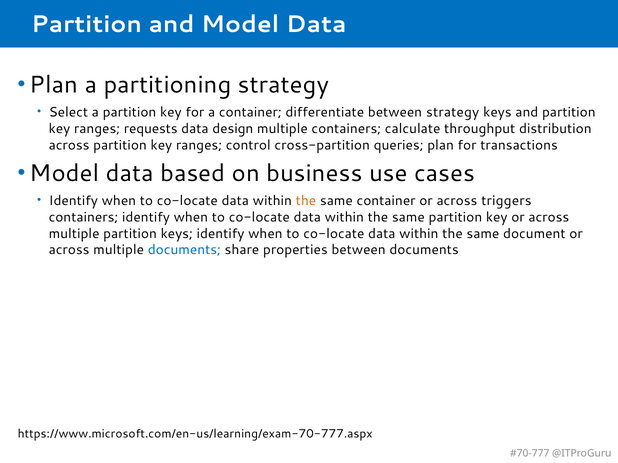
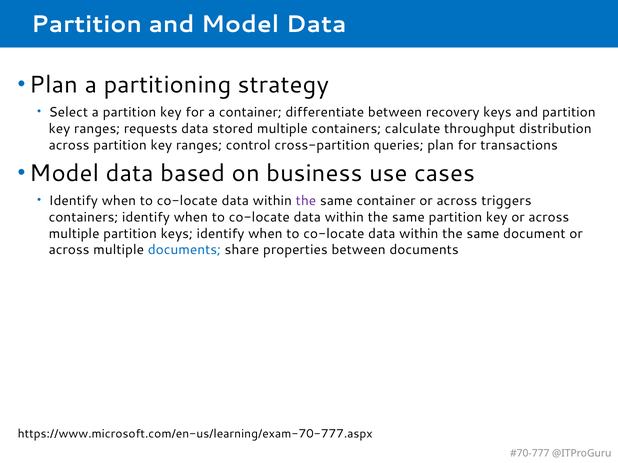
between strategy: strategy -> recovery (453, 112)
design: design -> stored (233, 129)
the colour: orange -> purple (306, 201)
